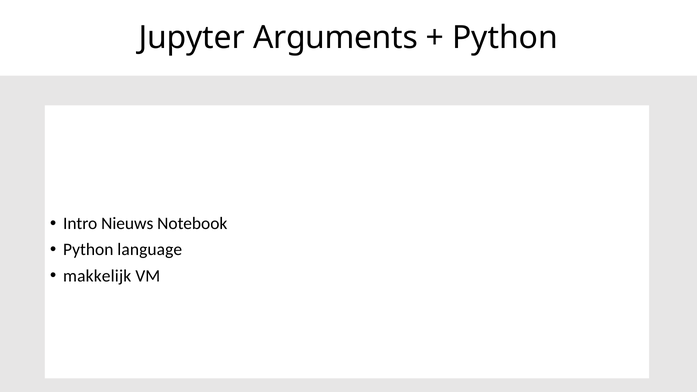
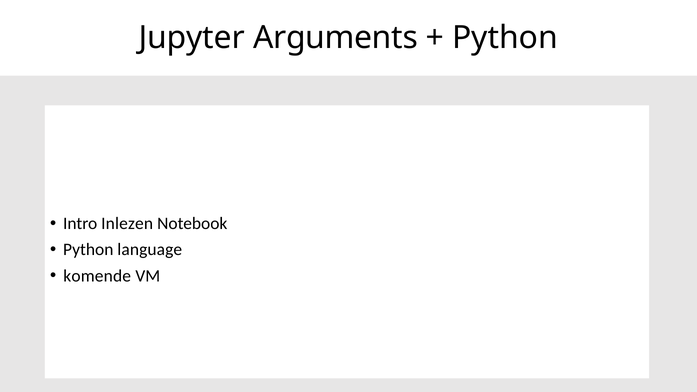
Nieuws: Nieuws -> Inlezen (127, 224)
makkelijk: makkelijk -> komende (97, 276)
